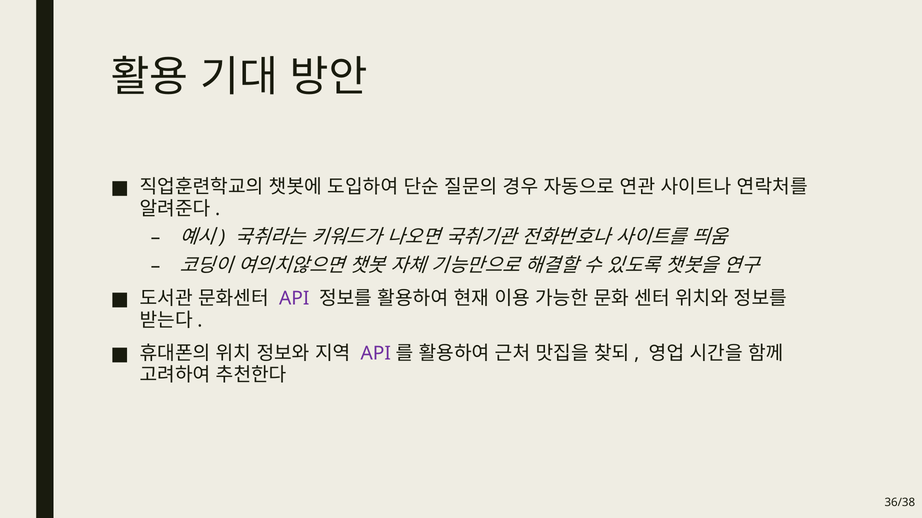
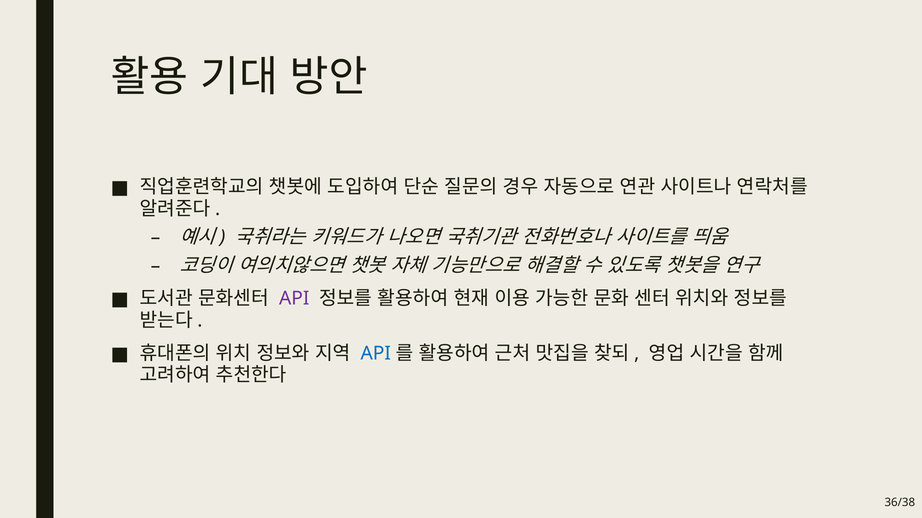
API colour: purple -> blue (376, 354)
